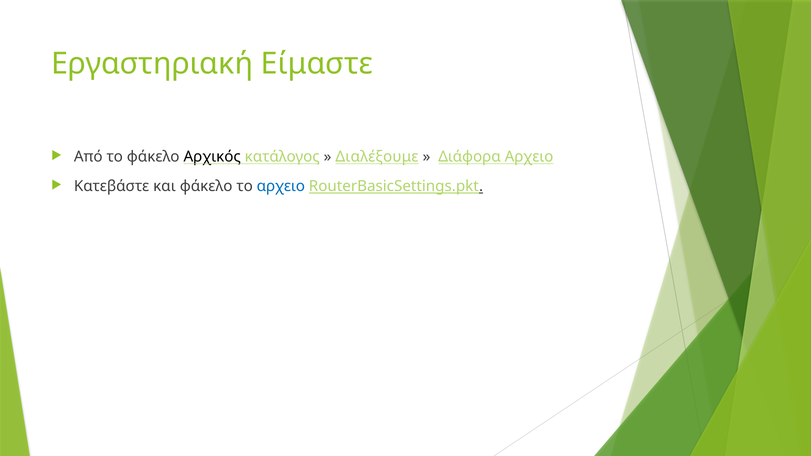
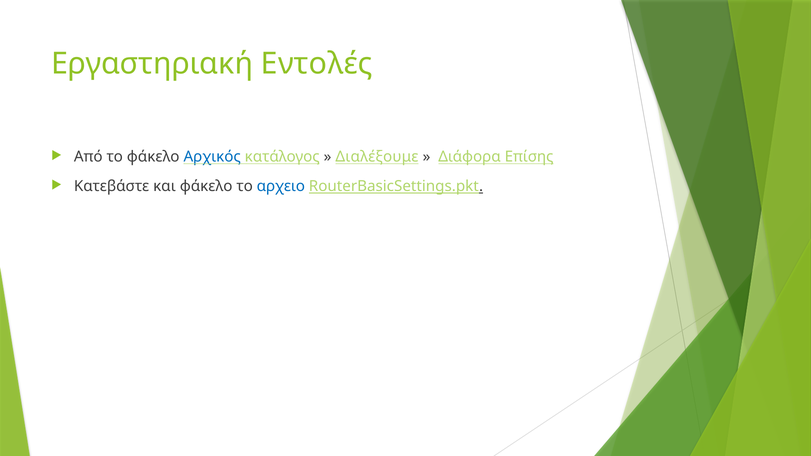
Είμαστε: Είμαστε -> Εντολές (317, 64)
Αρχικός colour: black -> blue (212, 157)
Διάφορα Αρχειο: Αρχειο -> Επίσης (529, 157)
